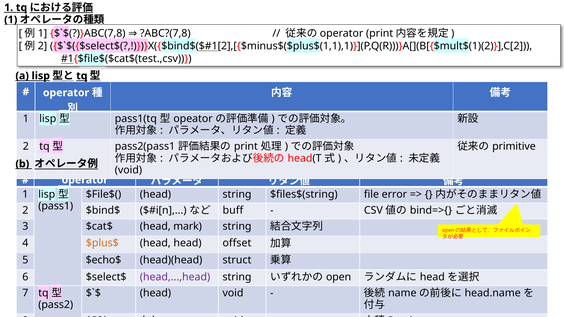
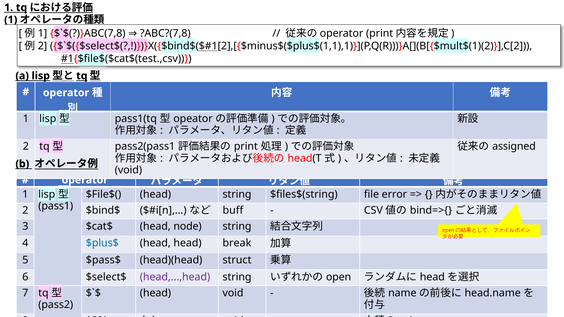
primitive: primitive -> assigned (514, 147)
mark: mark -> node (188, 226)
$plus$ colour: orange -> blue (102, 243)
offset: offset -> break (237, 243)
$echo$: $echo$ -> $pass$ (103, 260)
